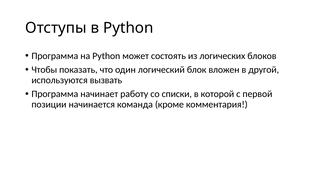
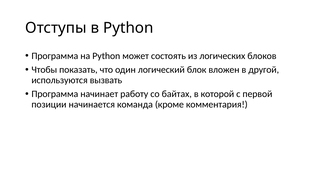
списки: списки -> байтах (177, 94)
